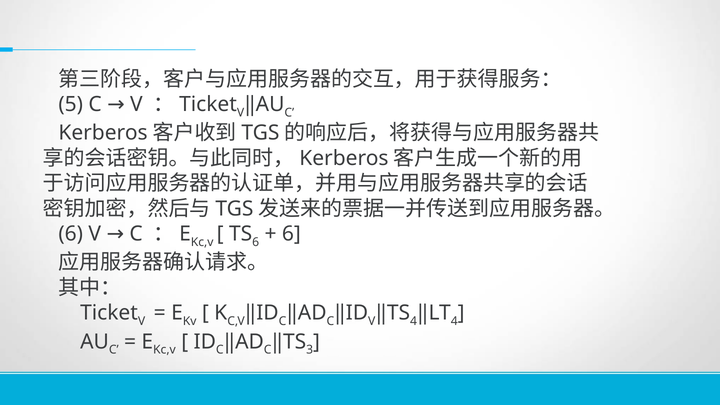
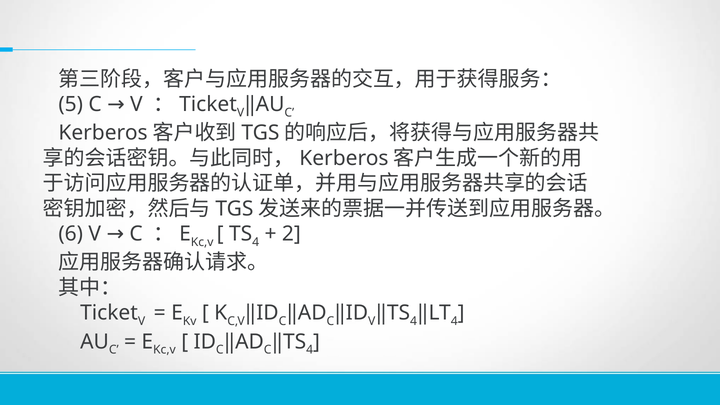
6: 6 -> 4 (256, 242)
6: 6 -> 2 (291, 234)
3: 3 -> 4 (310, 350)
